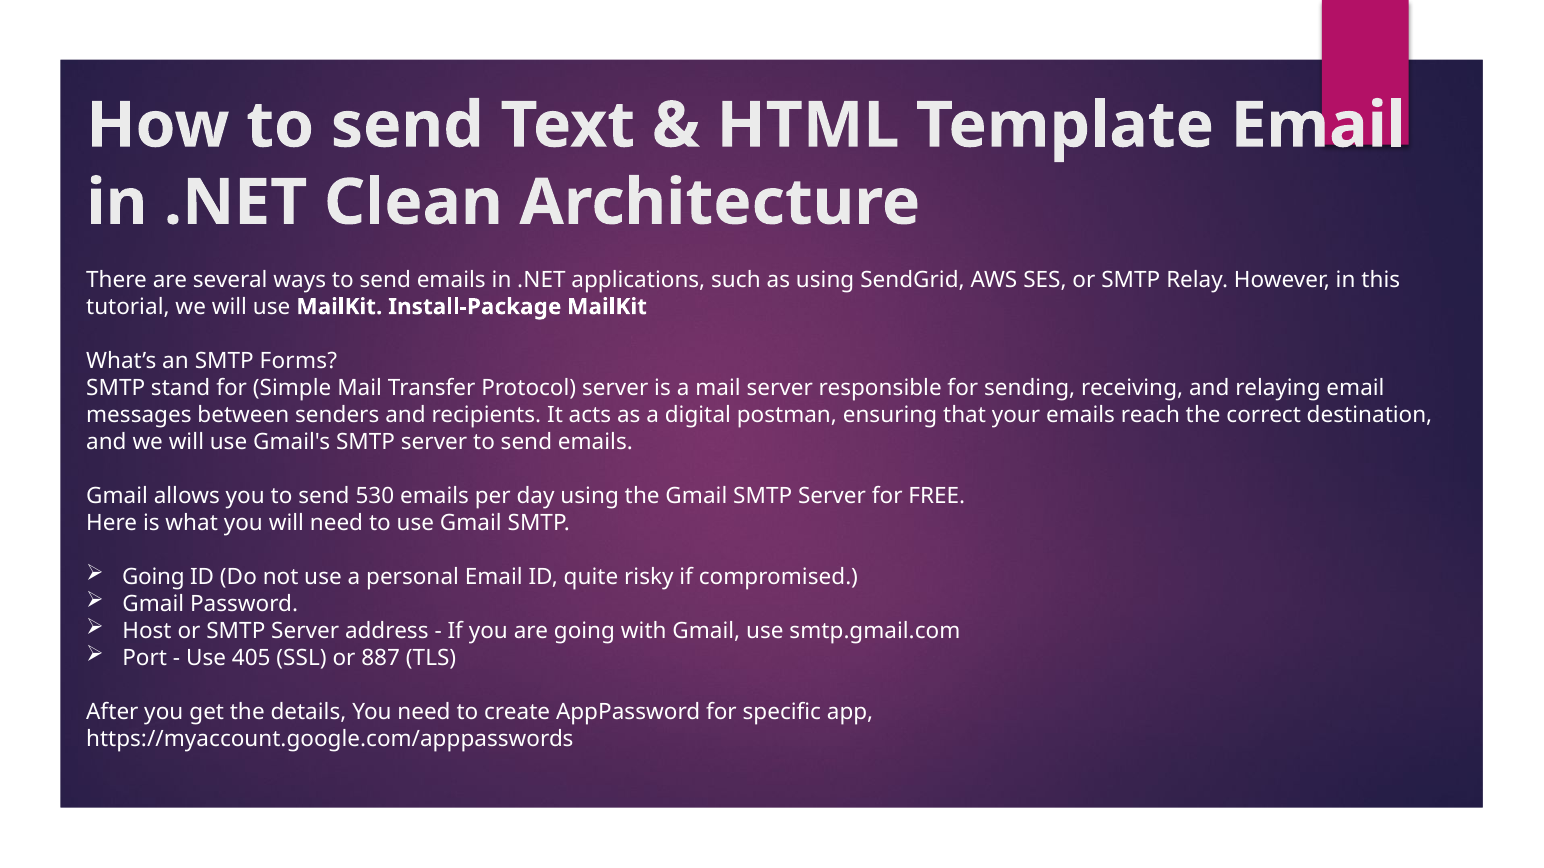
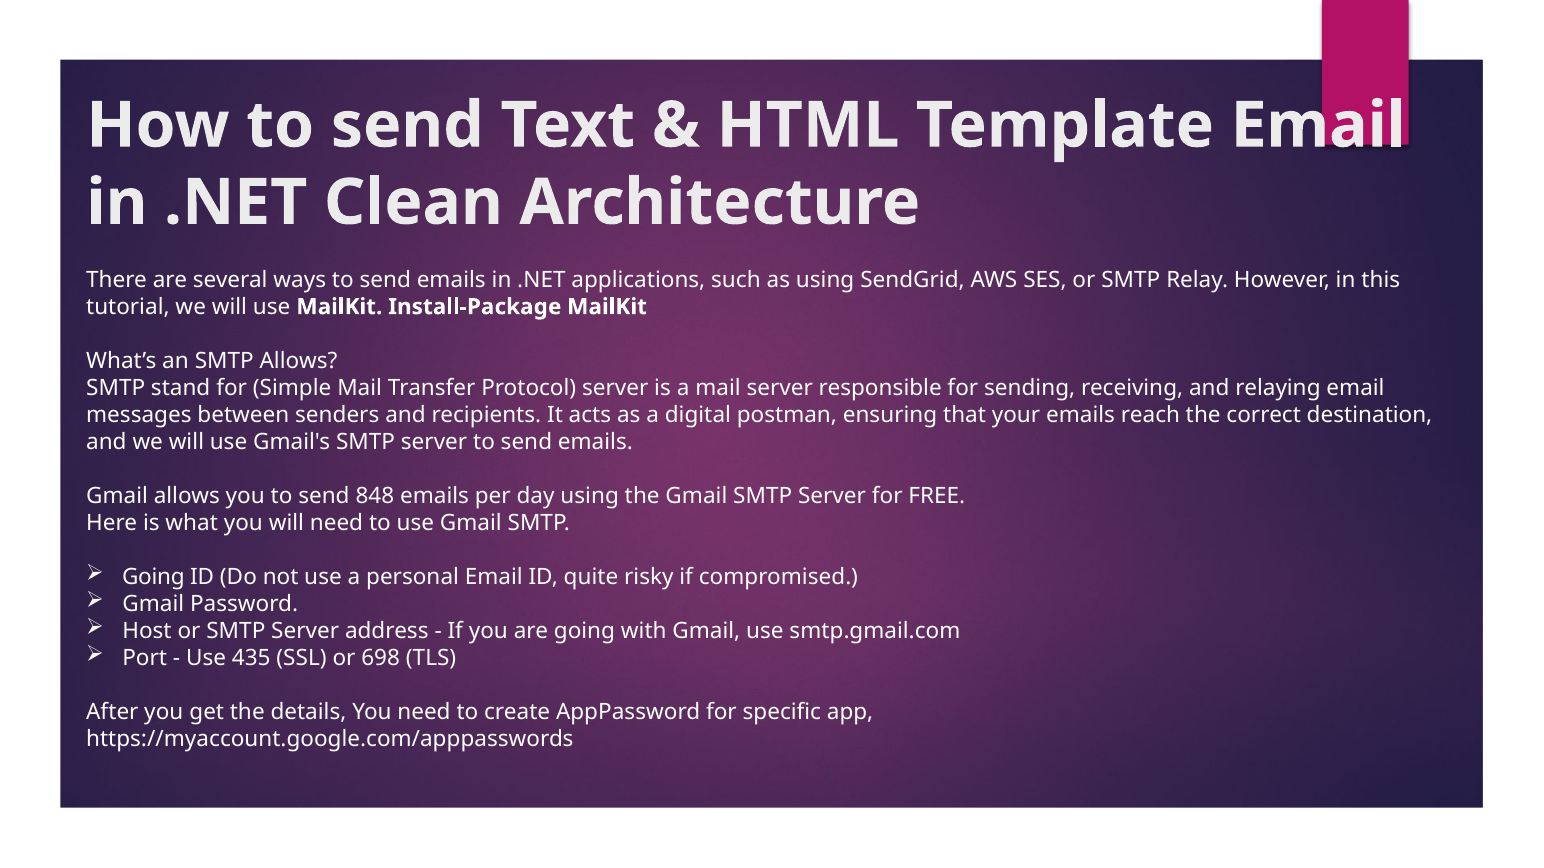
SMTP Forms: Forms -> Allows (299, 361)
530: 530 -> 848 (375, 496)
405: 405 -> 435 (251, 658)
887: 887 -> 698 (381, 658)
